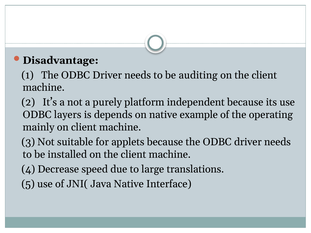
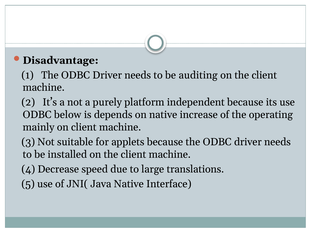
layers: layers -> below (68, 115)
example: example -> increase (199, 115)
